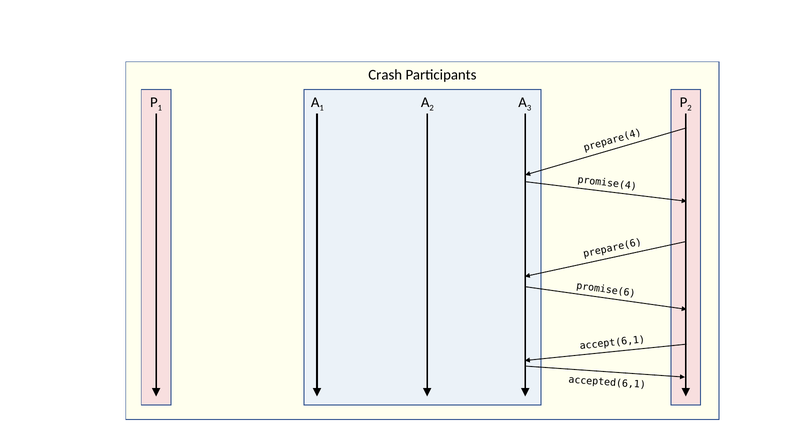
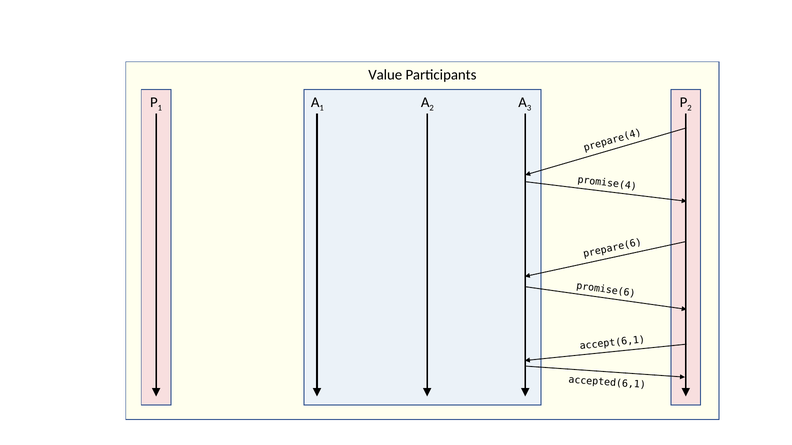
Crash: Crash -> Value (385, 75)
